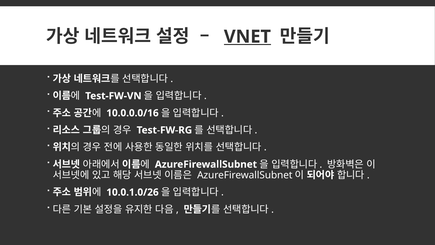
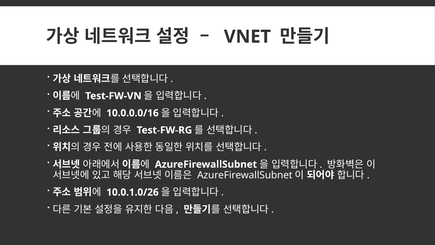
VNET underline: present -> none (247, 37)
